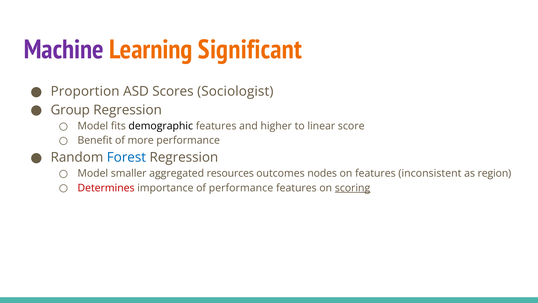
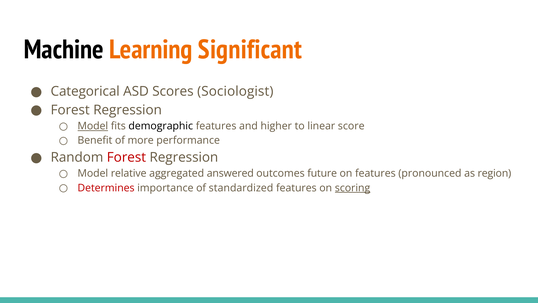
Machine colour: purple -> black (64, 50)
Proportion: Proportion -> Categorical (85, 91)
Group: Group -> Forest (70, 110)
Model underline: none -> present (93, 126)
Forest colour: blue -> red (126, 157)
smaller: smaller -> relative (129, 173)
resources: resources -> answered (230, 173)
nodes: nodes -> future (322, 173)
inconsistent: inconsistent -> pronounced (430, 173)
of performance: performance -> standardized (241, 188)
